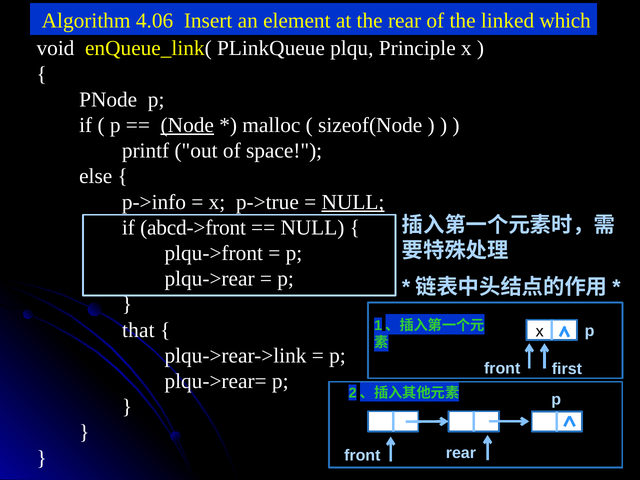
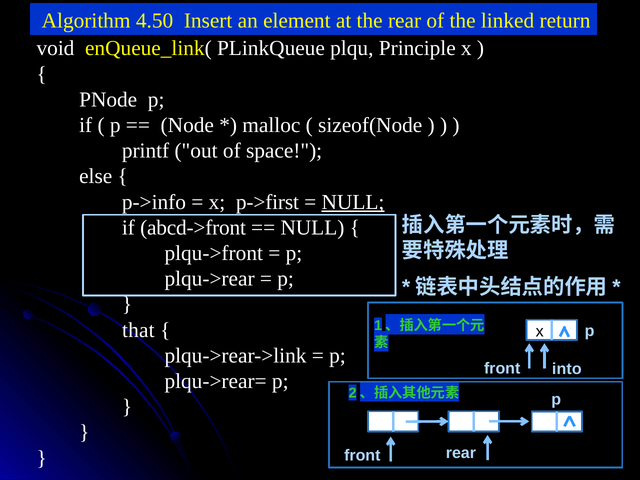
4.06: 4.06 -> 4.50 (155, 21)
which: which -> return (565, 21)
Node underline: present -> none (187, 125)
p->true: p->true -> p->first (267, 202)
first: first -> into (567, 369)
